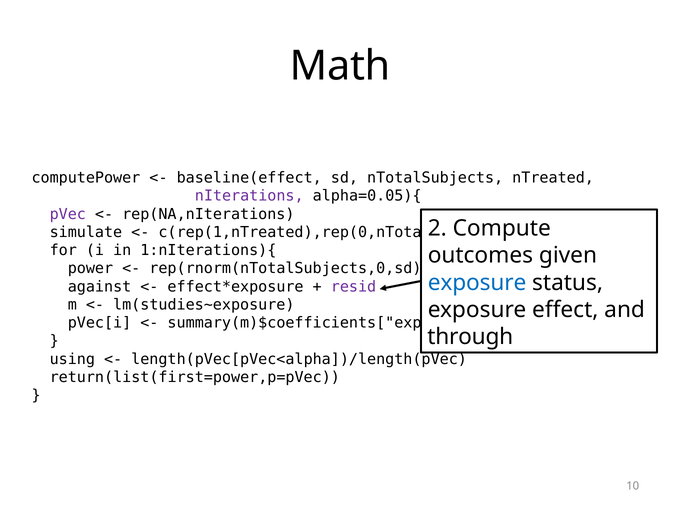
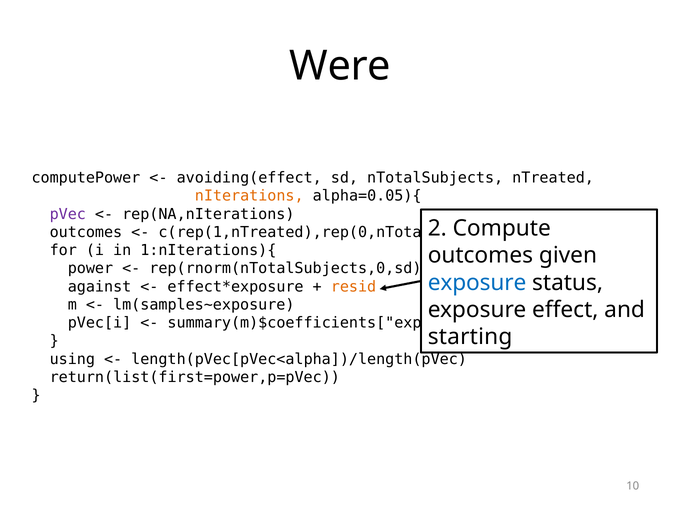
Math: Math -> Were (340, 66)
baseline(effect: baseline(effect -> avoiding(effect (249, 178)
nIterations colour: purple -> orange (249, 196)
simulate: simulate -> outcomes (86, 232)
resid colour: purple -> orange (354, 287)
lm(studies~exposure: lm(studies~exposure -> lm(samples~exposure (204, 305)
through: through -> starting (470, 337)
